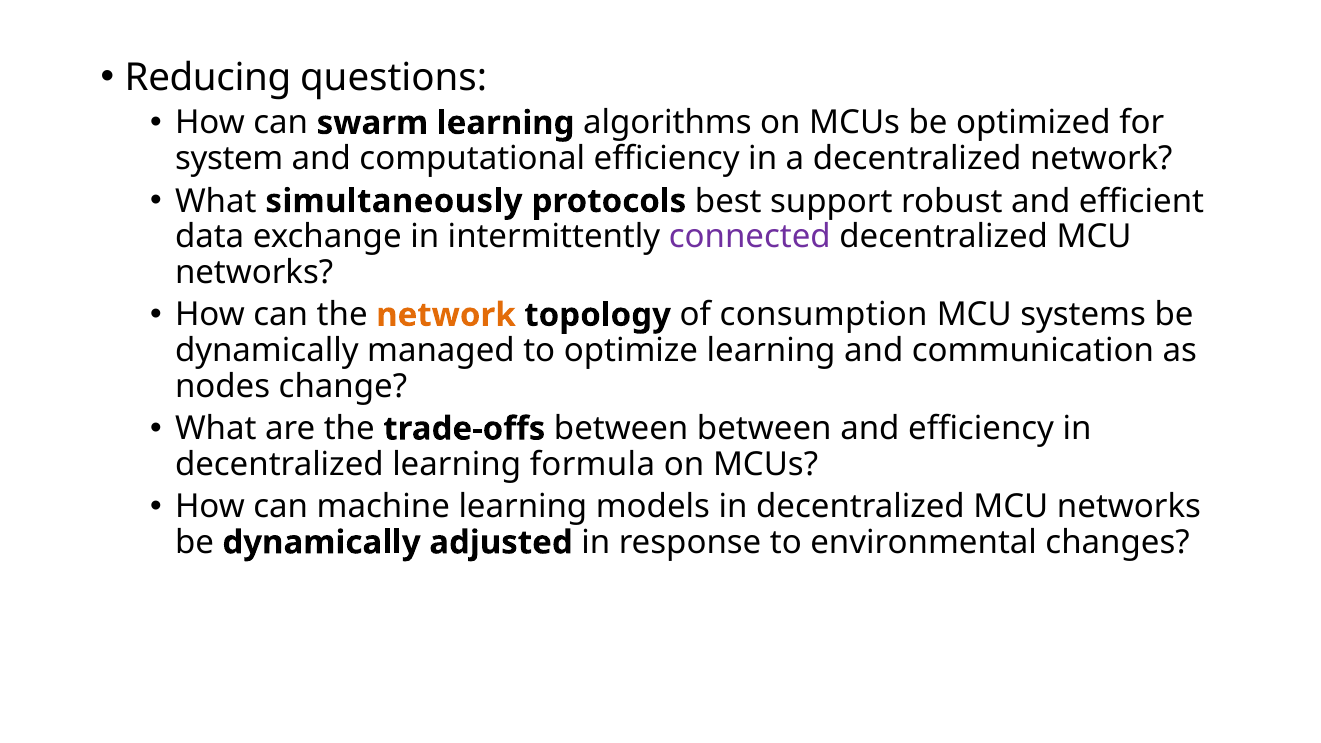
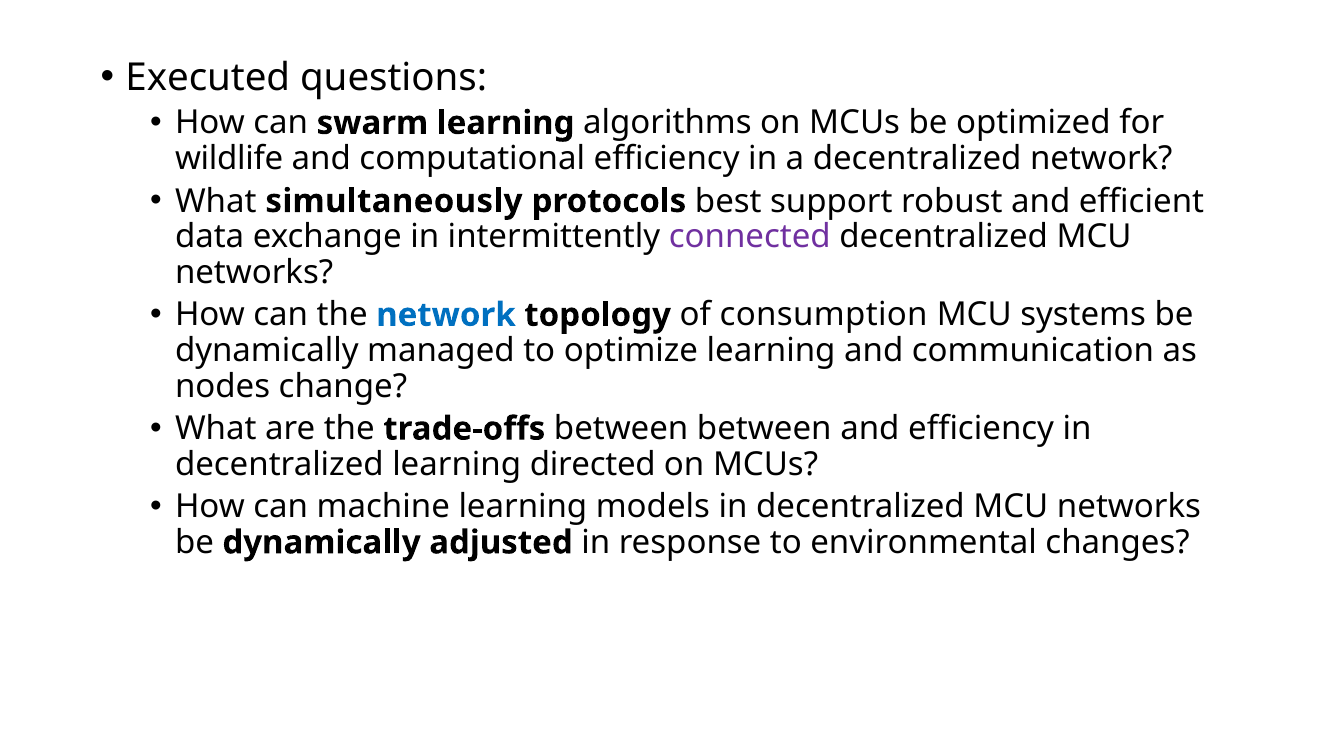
Reducing: Reducing -> Executed (208, 77)
system: system -> wildlife (229, 159)
network colour: orange -> blue (446, 315)
formula: formula -> directed (593, 464)
